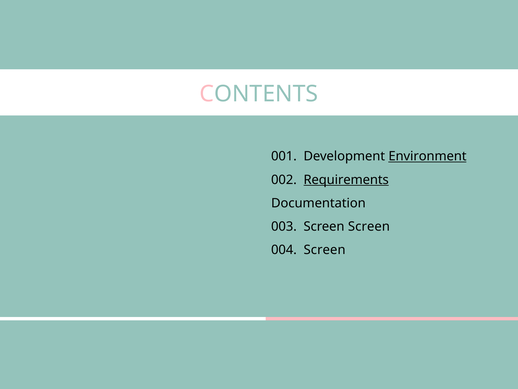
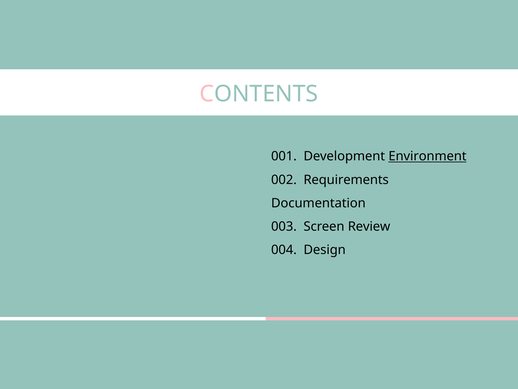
Requirements underline: present -> none (346, 179)
Screen Screen: Screen -> Review (369, 226)
004 Screen: Screen -> Design (325, 249)
